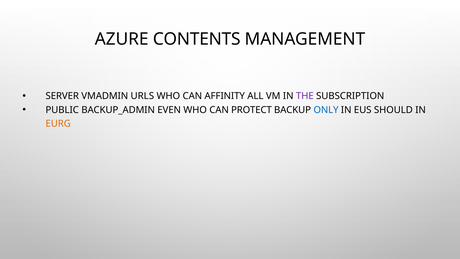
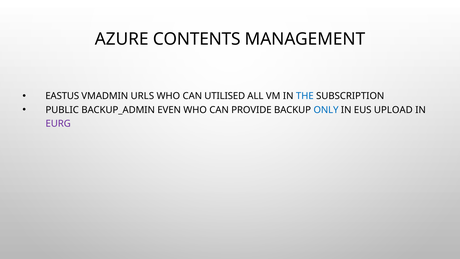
SERVER: SERVER -> EASTUS (62, 96)
AFFINITY: AFFINITY -> UTILISED (225, 96)
THE colour: purple -> blue (305, 96)
PROTECT: PROTECT -> PROVIDE (251, 110)
SHOULD: SHOULD -> UPLOAD (393, 110)
EURG colour: orange -> purple (58, 124)
